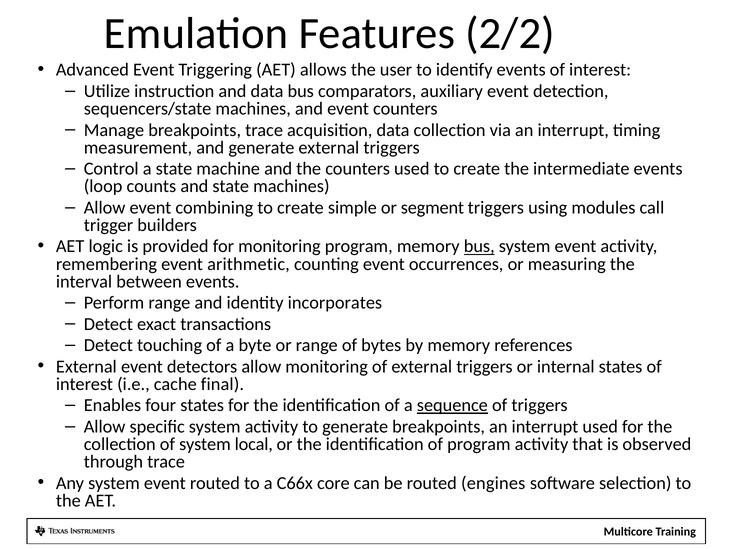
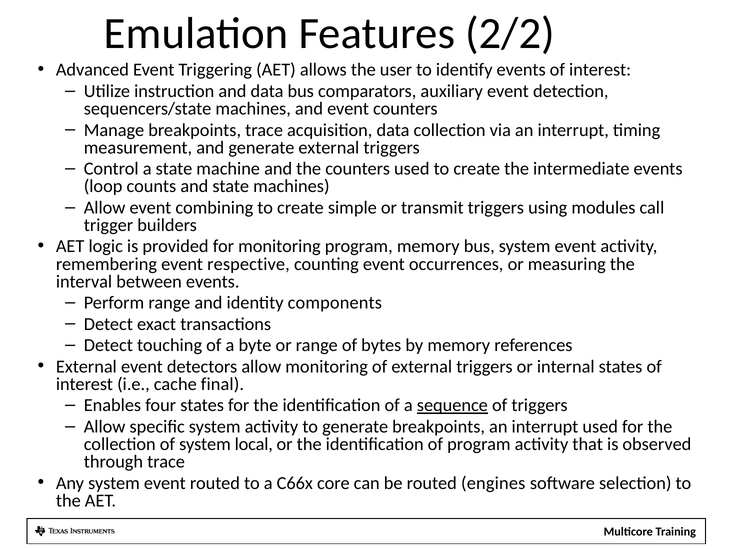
segment: segment -> transmit (432, 208)
bus underline: present -> none (479, 247)
arithmetic: arithmetic -> respective (248, 264)
incorporates: incorporates -> components (335, 303)
